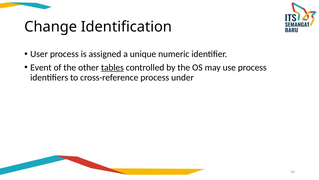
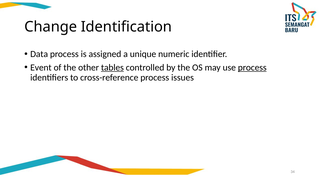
User: User -> Data (39, 54)
process underline: none -> present (252, 67)
under: under -> issues (183, 77)
